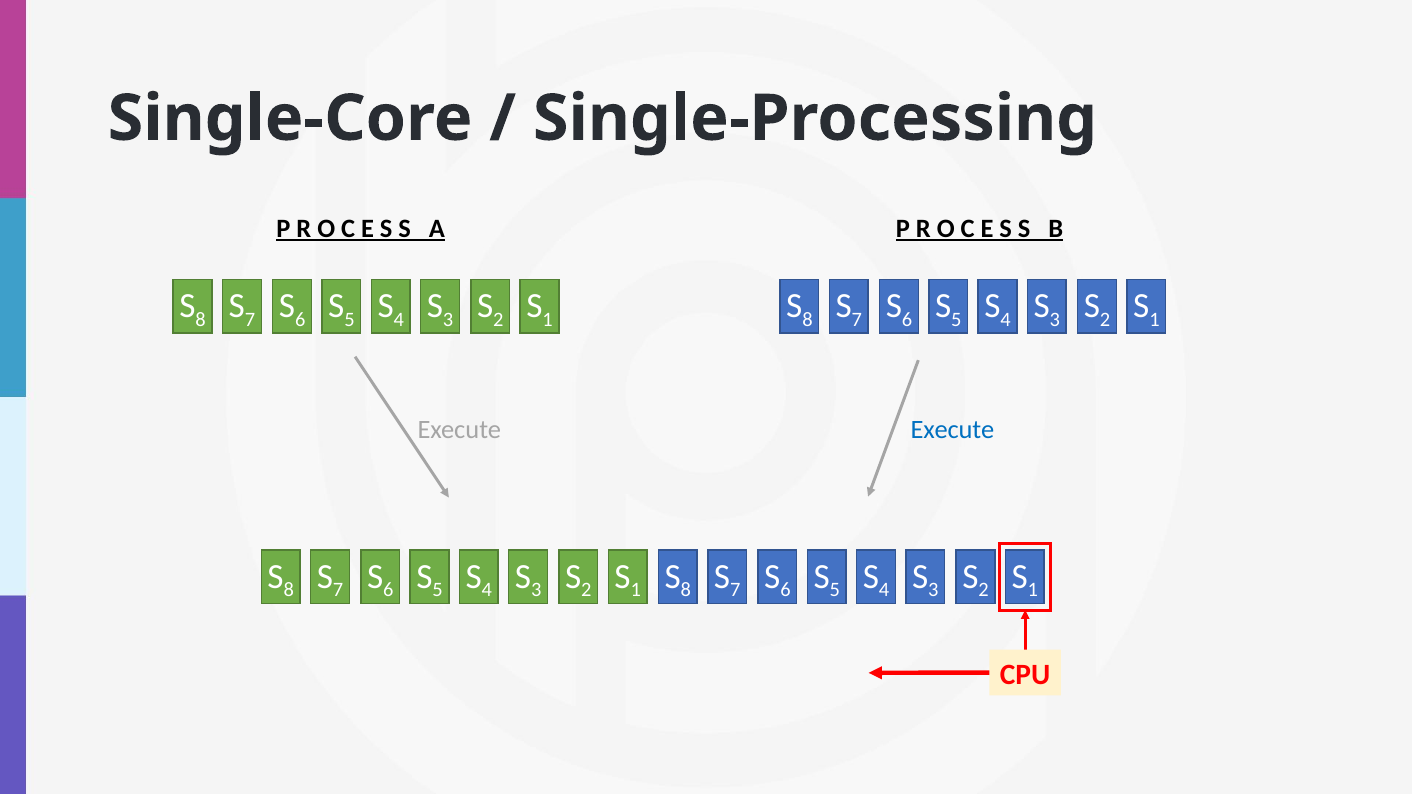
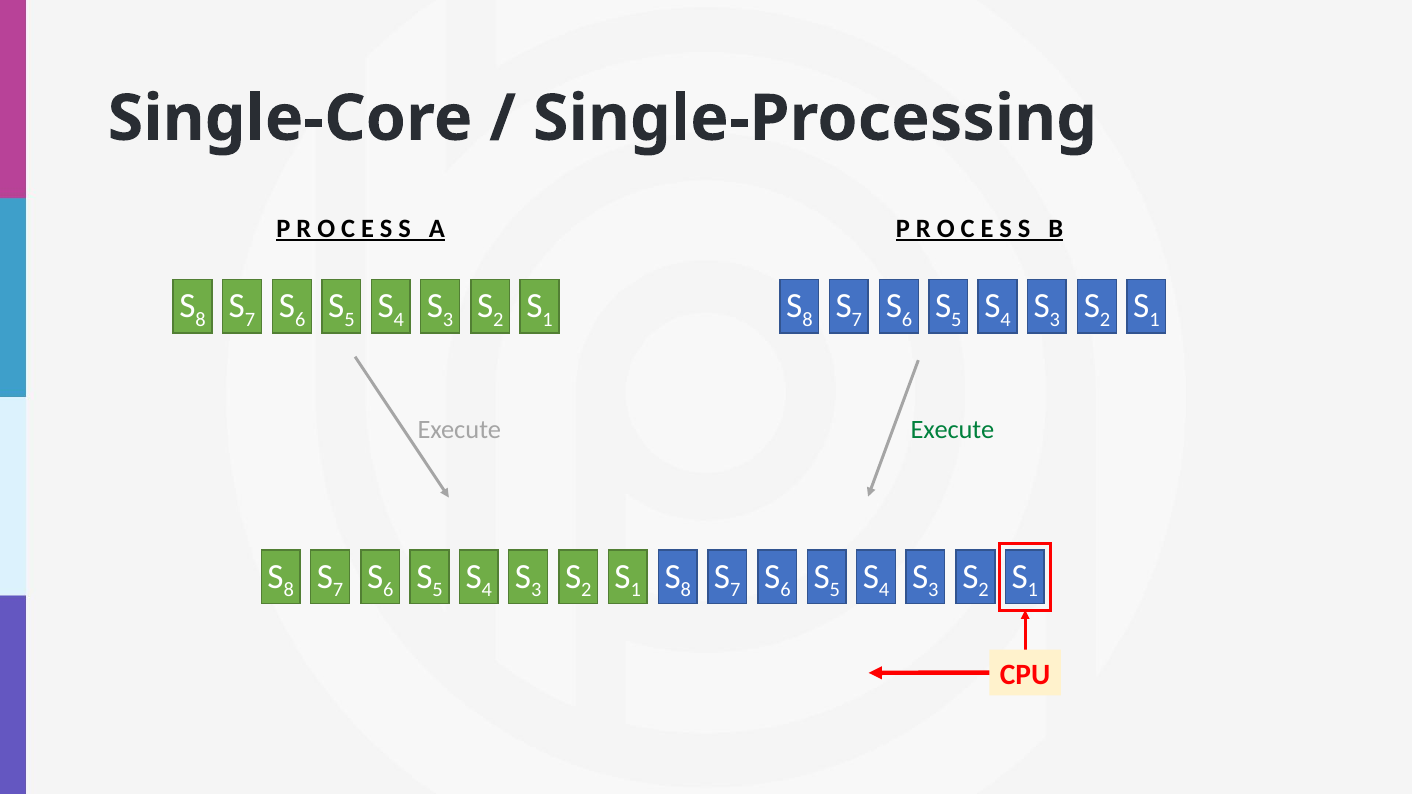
Execute colour: blue -> green (952, 430)
